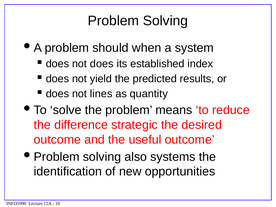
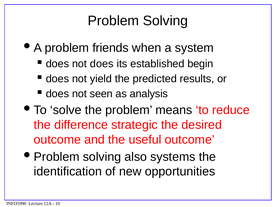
should: should -> friends (111, 48)
index: index -> begin (200, 64)
lines: lines -> seen (101, 94)
quantity: quantity -> analysis (149, 94)
